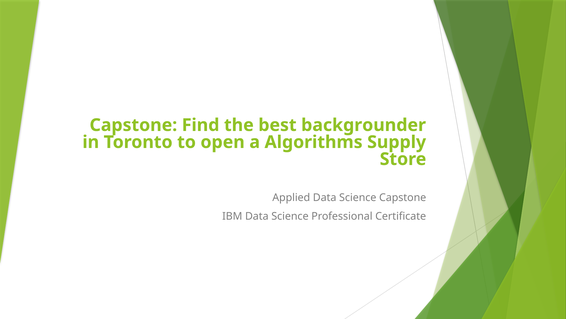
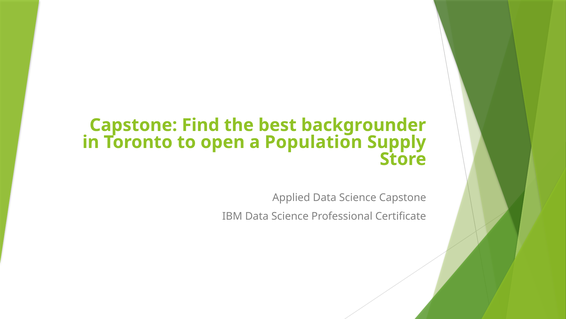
Algorithms: Algorithms -> Population (313, 142)
